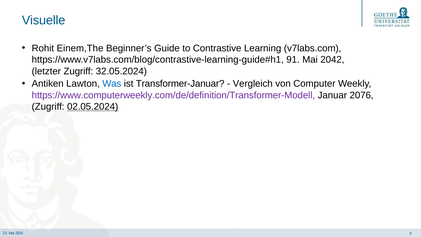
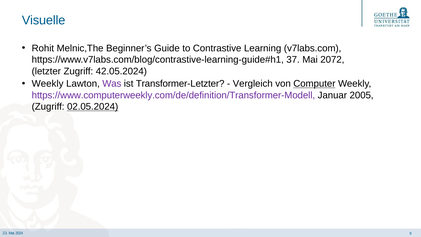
Einem,The: Einem,The -> Melnic,The (80, 48)
91: 91 -> 37 (293, 60)
2042: 2042 -> 2072 (332, 60)
32.05.2024: 32.05.2024 -> 42.05.2024 (121, 71)
Antiken: Antiken -> Weekly (48, 84)
Was colour: blue -> purple (112, 84)
Transformer-Januar: Transformer-Januar -> Transformer-Letzter (180, 84)
Computer underline: none -> present (314, 84)
2076: 2076 -> 2005 (362, 95)
